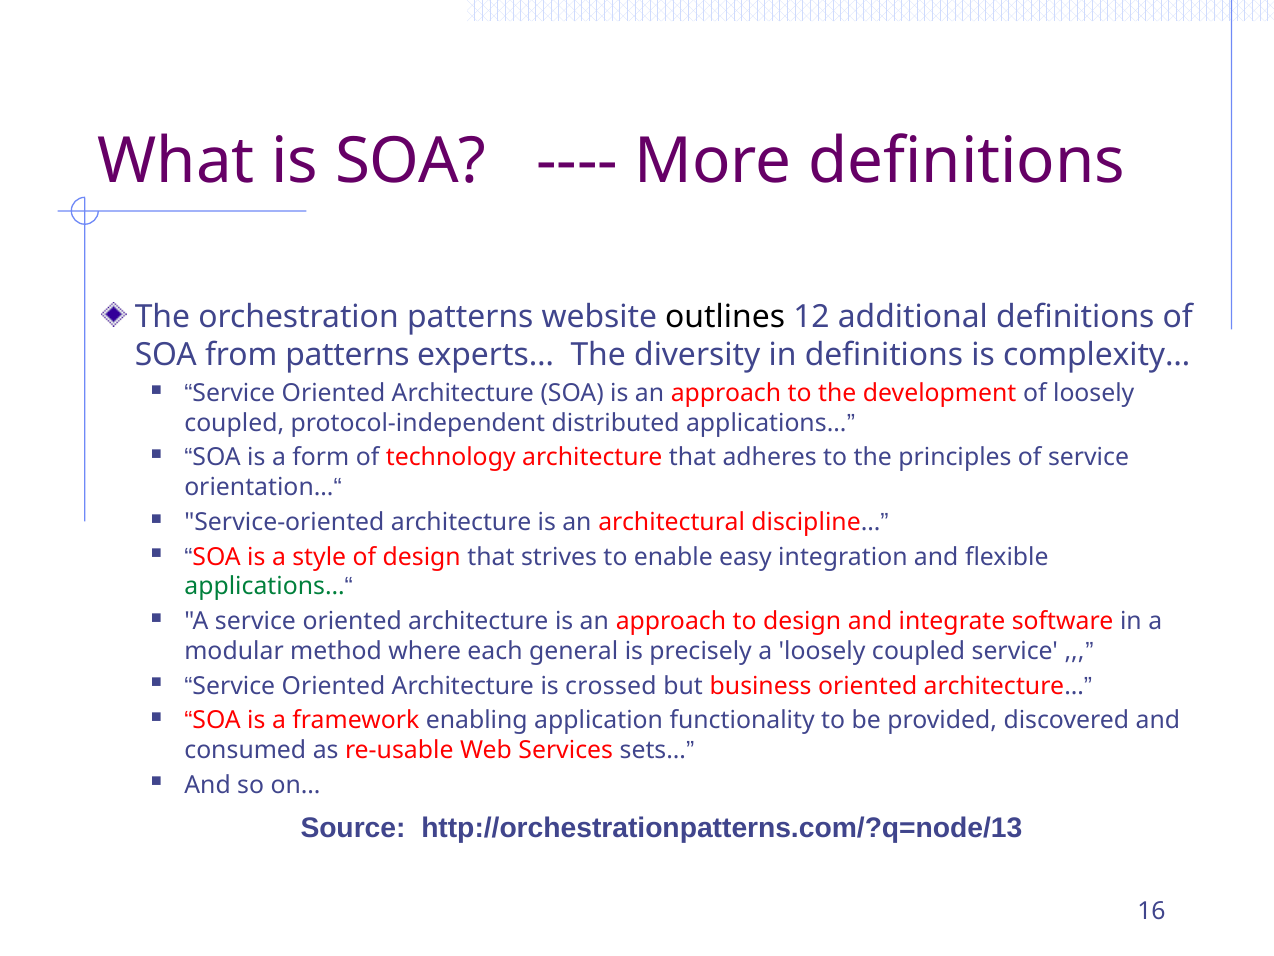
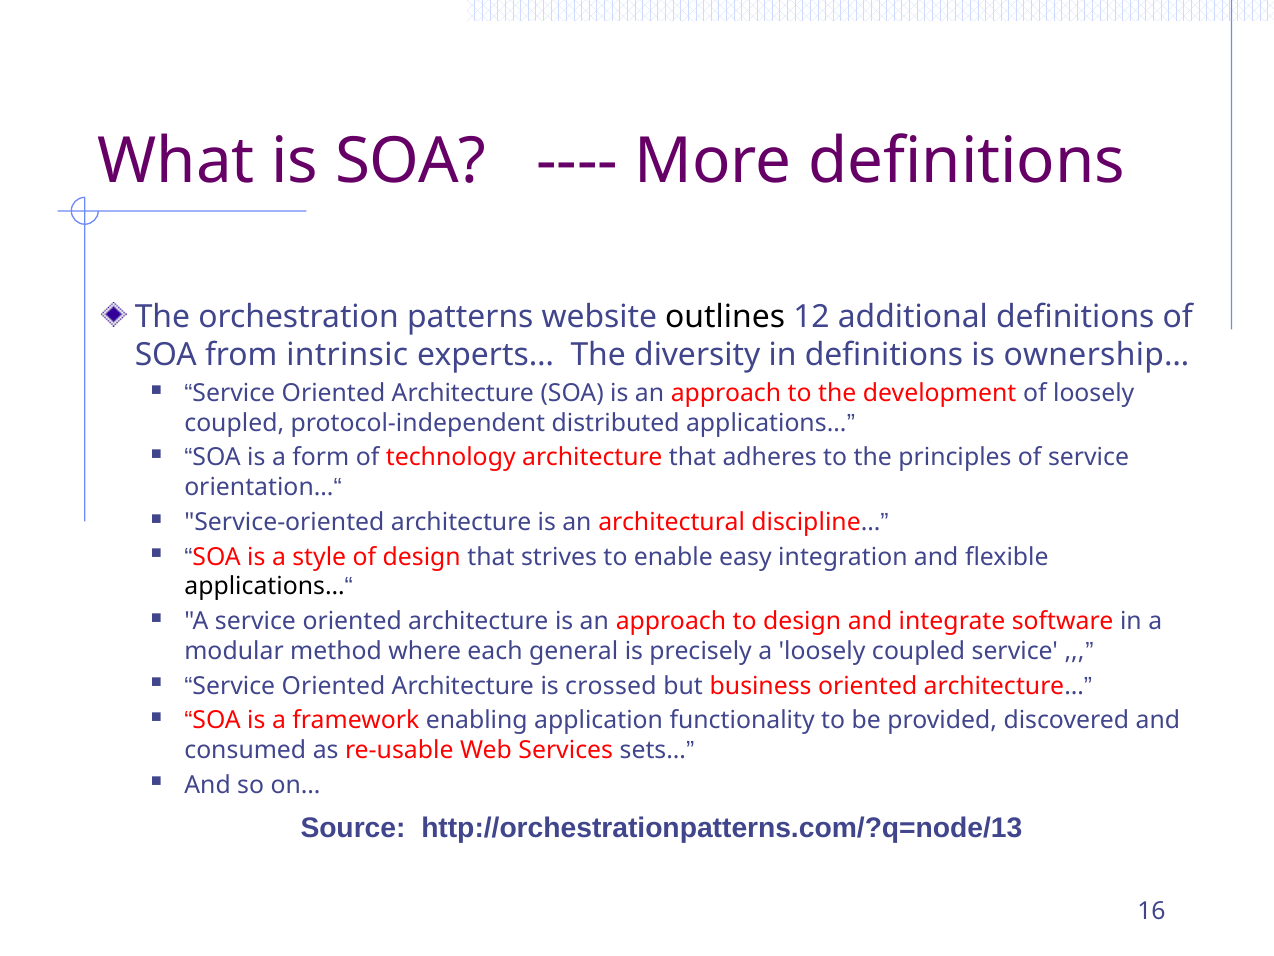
from patterns: patterns -> intrinsic (347, 355)
complexity…: complexity… -> ownership… (1096, 355)
applications… colour: green -> black (265, 586)
